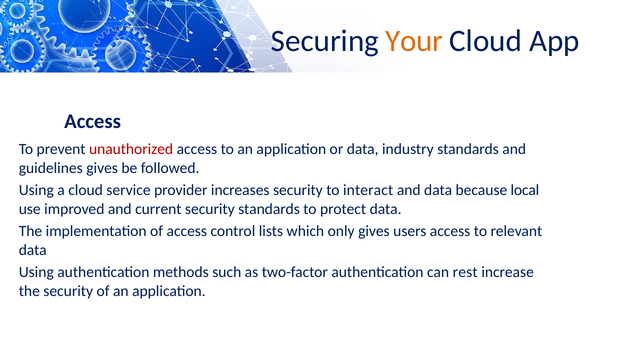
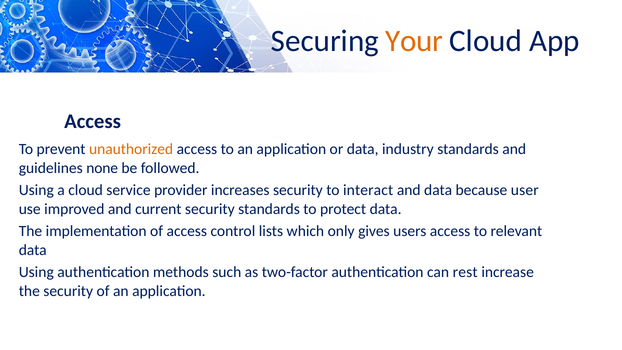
unauthorized colour: red -> orange (131, 149)
guidelines gives: gives -> none (102, 168)
local: local -> user (525, 190)
